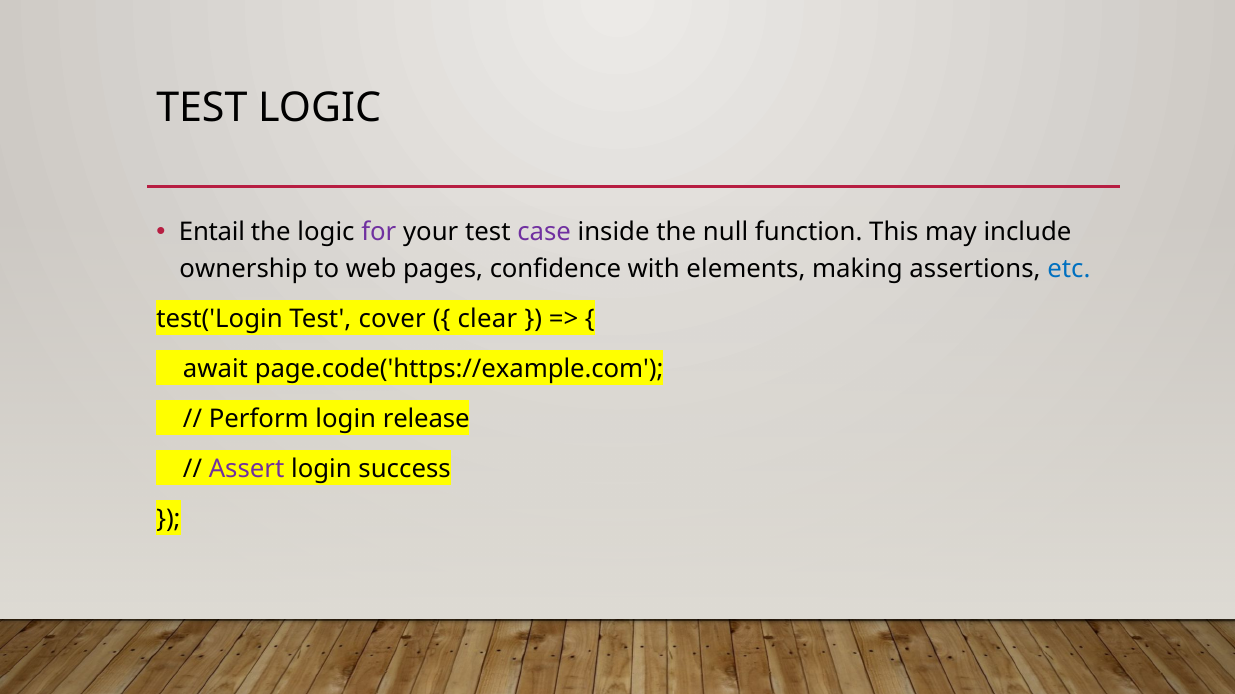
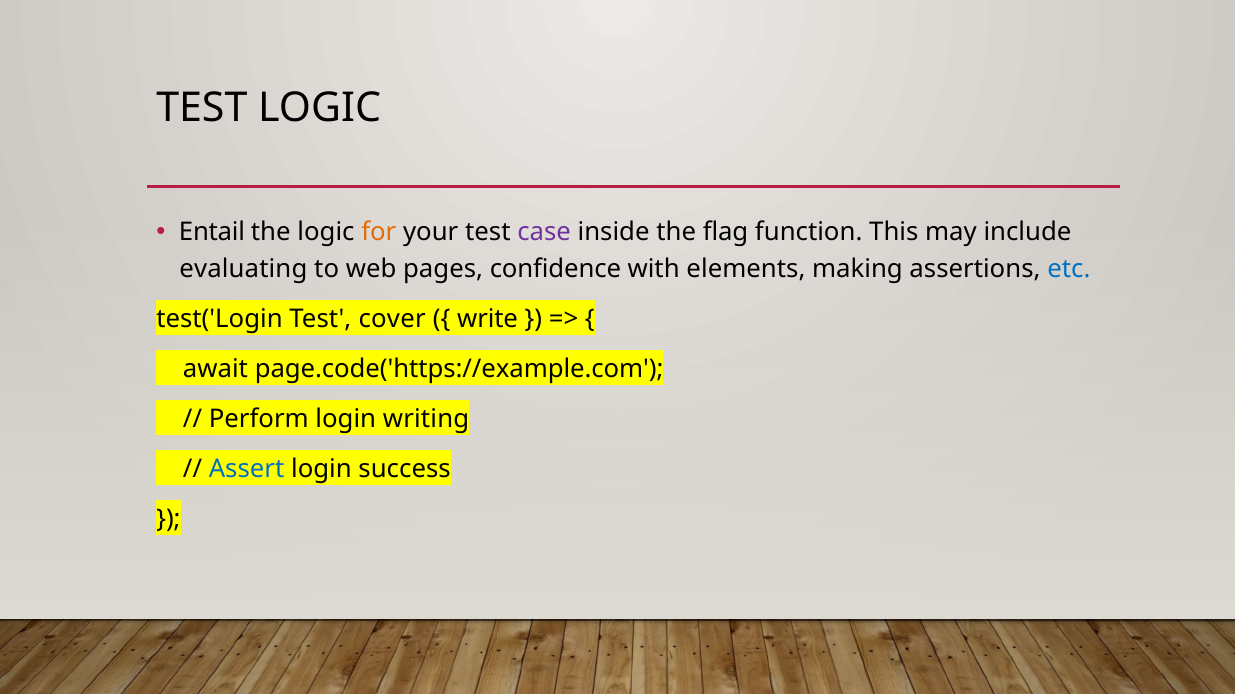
for colour: purple -> orange (379, 232)
null: null -> flag (726, 232)
ownership: ownership -> evaluating (243, 269)
clear: clear -> write (488, 319)
release: release -> writing (426, 419)
Assert colour: purple -> blue (247, 469)
